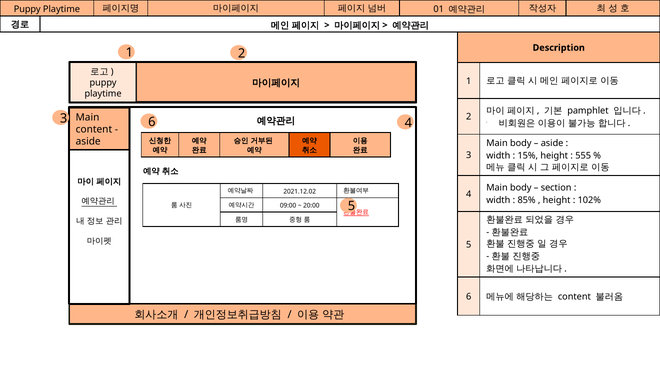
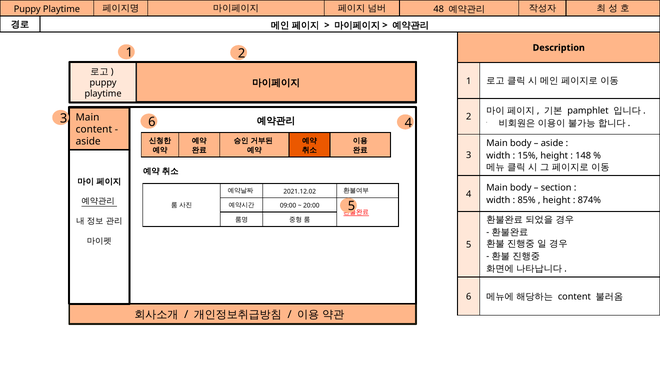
01: 01 -> 48 (439, 9)
555: 555 -> 148 (583, 156)
102%: 102% -> 874% (589, 200)
